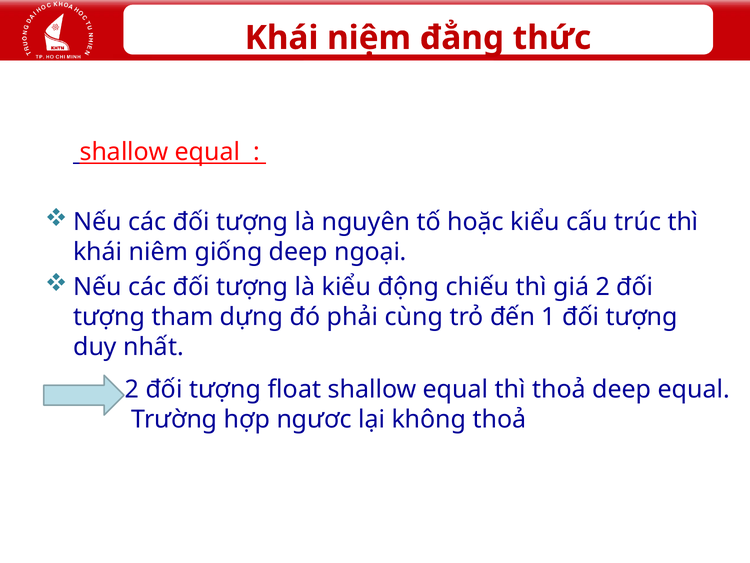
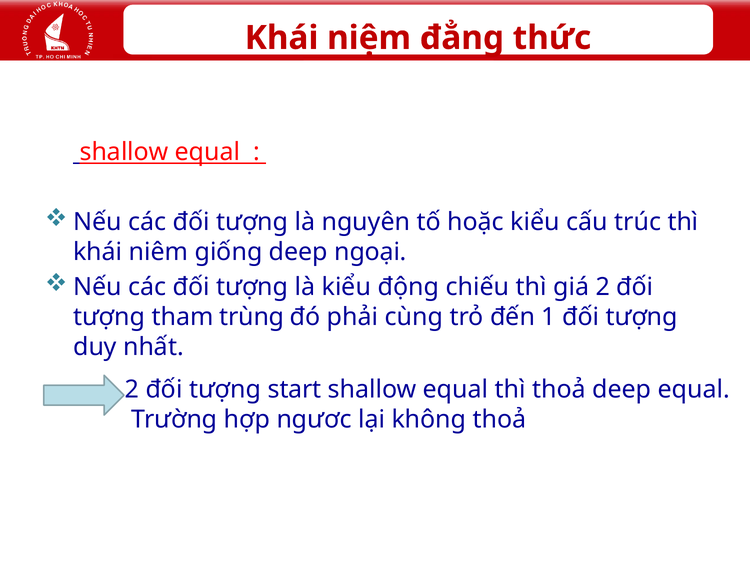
dựng: dựng -> trùng (252, 317)
float: float -> start (295, 389)
